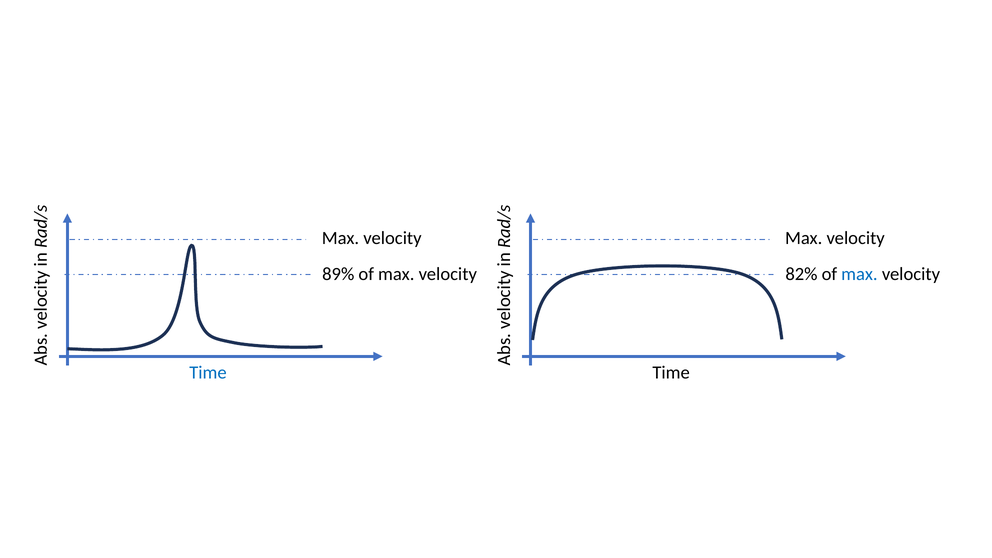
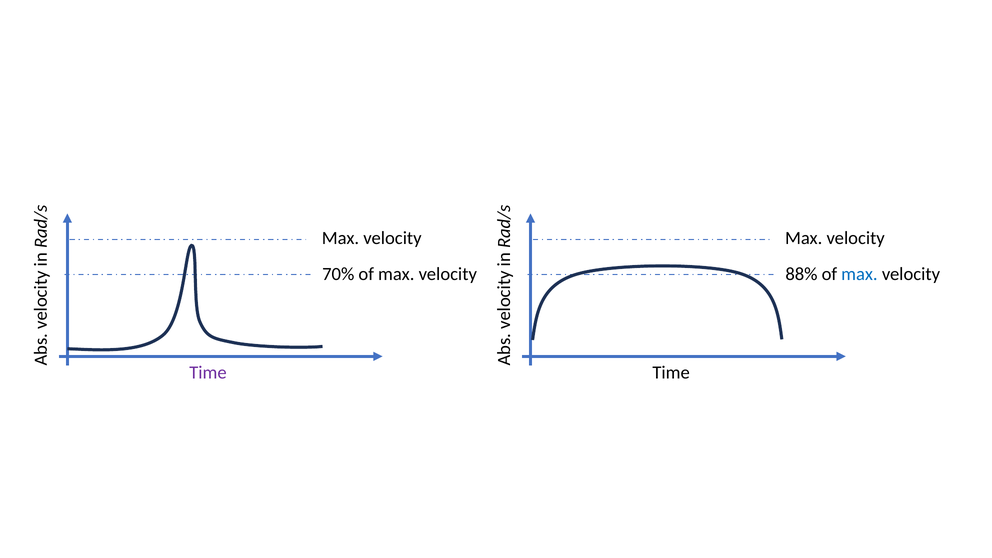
89%: 89% -> 70% (338, 274)
82%: 82% -> 88% (801, 274)
Time colour: blue -> purple (208, 372)
